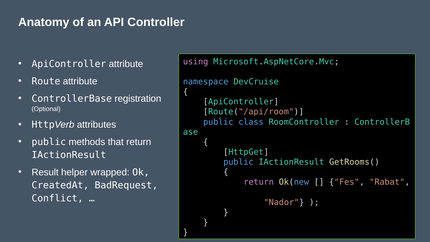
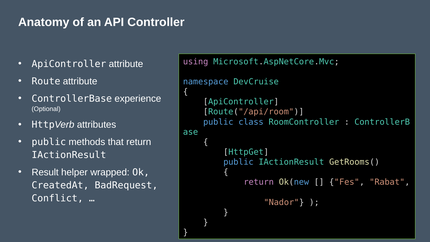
registration: registration -> experience (138, 98)
